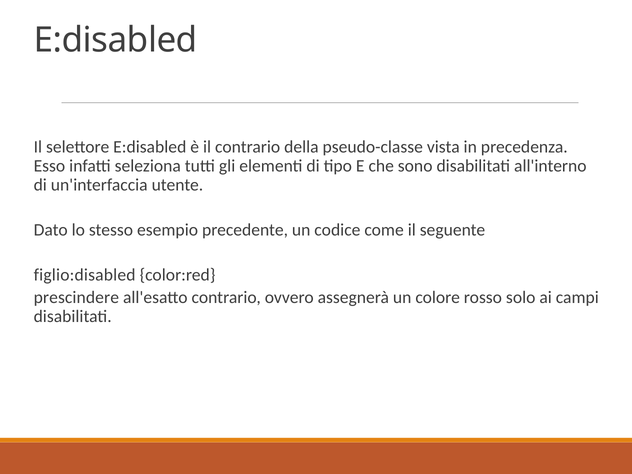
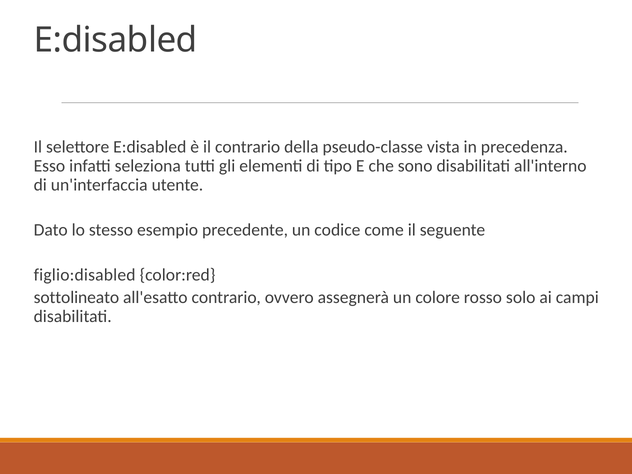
prescindere: prescindere -> sottolineato (76, 297)
